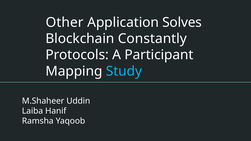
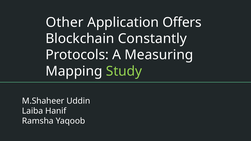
Solves: Solves -> Offers (182, 22)
Participant: Participant -> Measuring (159, 55)
Study colour: light blue -> light green (124, 71)
